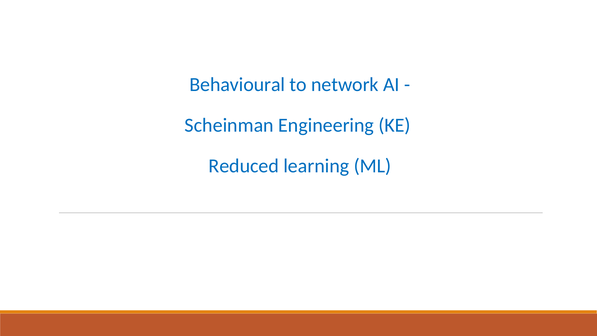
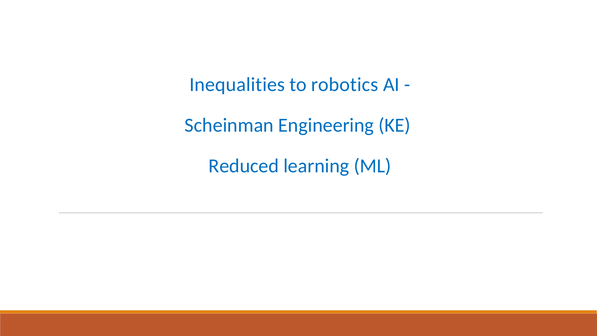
Behavioural: Behavioural -> Inequalities (237, 85)
network: network -> robotics (345, 85)
